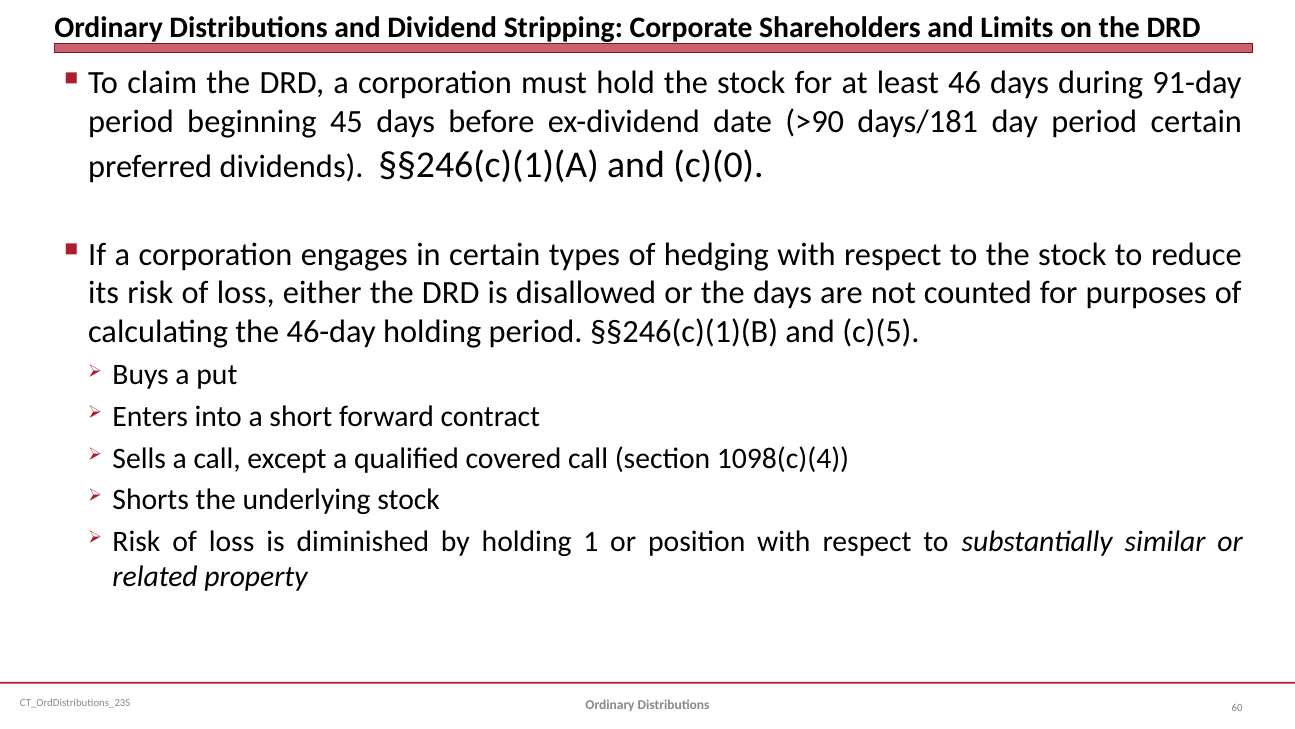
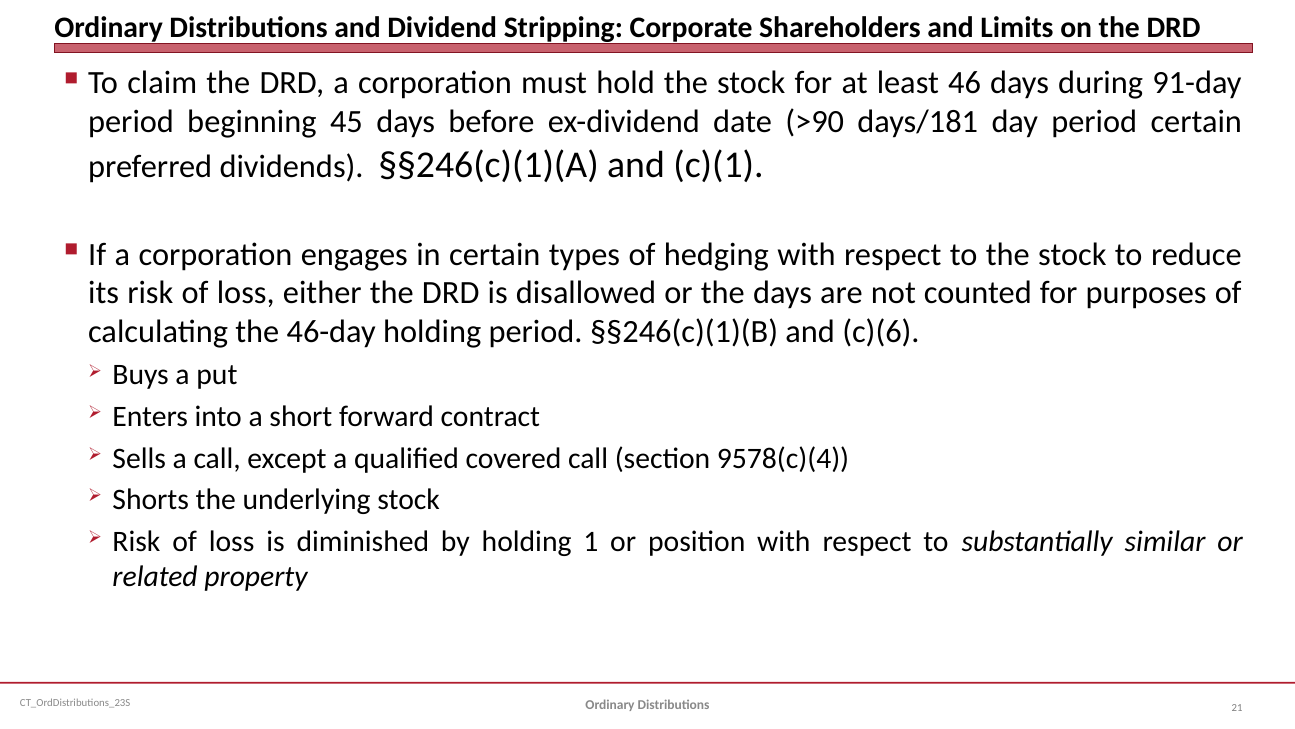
c)(0: c)(0 -> c)(1 (718, 164)
c)(5: c)(5 -> c)(6 (881, 332)
1098(c)(4: 1098(c)(4 -> 9578(c)(4 (783, 458)
60: 60 -> 21 (1237, 707)
